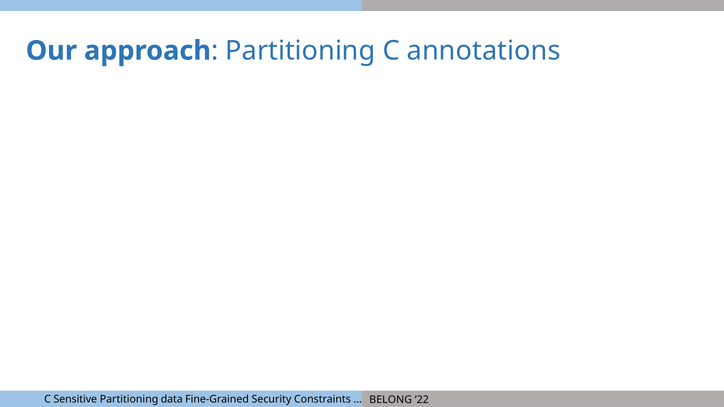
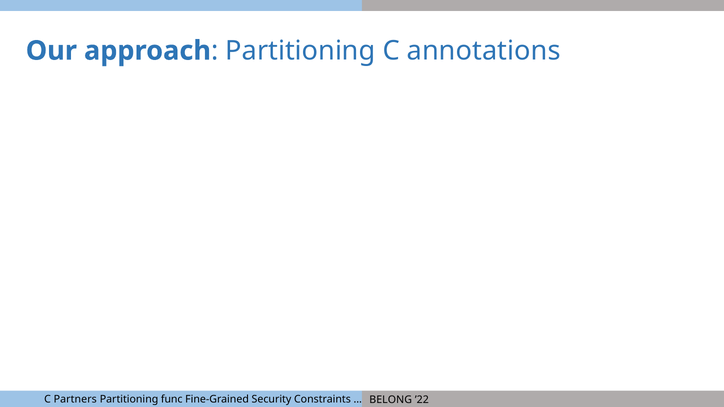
Sensitive: Sensitive -> Partners (75, 400)
data: data -> func (172, 400)
